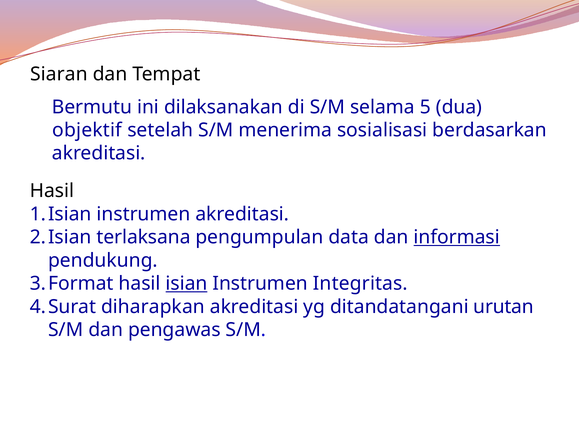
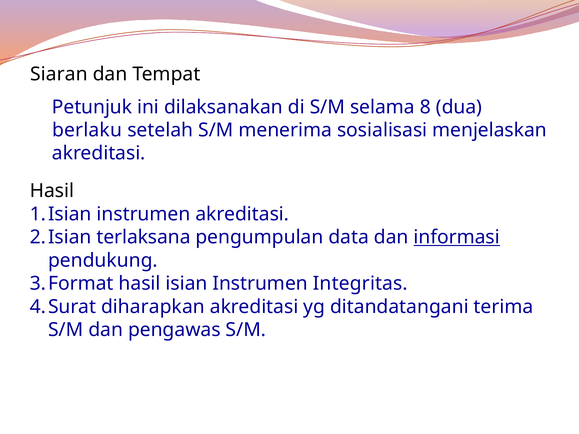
Bermutu: Bermutu -> Petunjuk (92, 107)
5: 5 -> 8 (425, 107)
objektif: objektif -> berlaku (87, 130)
berdasarkan: berdasarkan -> menjelaskan (490, 130)
isian underline: present -> none (187, 284)
urutan: urutan -> terima (503, 307)
